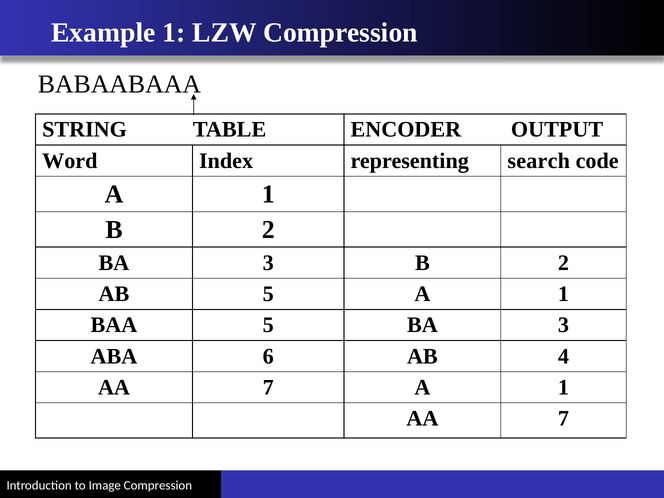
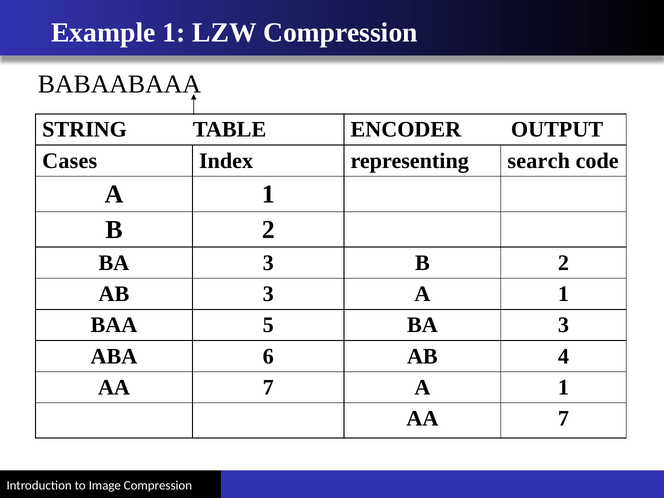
Word: Word -> Cases (70, 161)
AB 5: 5 -> 3 (268, 294)
